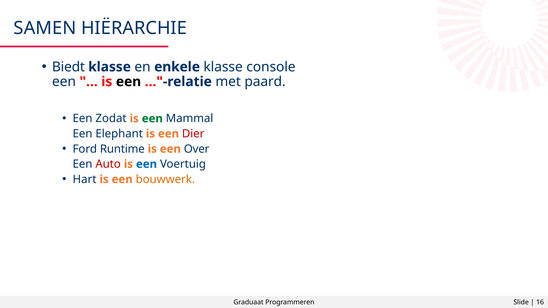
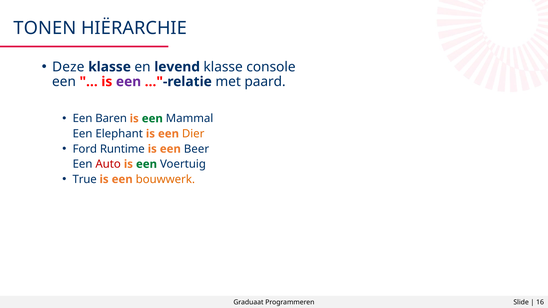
SAMEN: SAMEN -> TONEN (45, 28)
Biedt: Biedt -> Deze (68, 67)
enkele: enkele -> levend (177, 67)
een colour: black -> purple (129, 82)
Zodat: Zodat -> Baren (111, 119)
Dier colour: red -> orange (193, 134)
Over: Over -> Beer (197, 149)
een colour: blue -> green (146, 164)
Hart: Hart -> True (85, 179)
